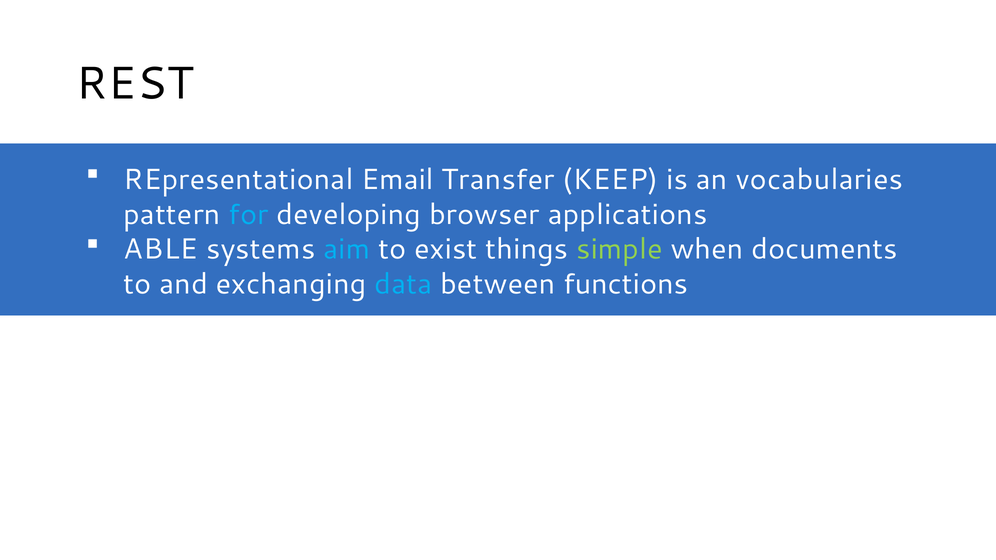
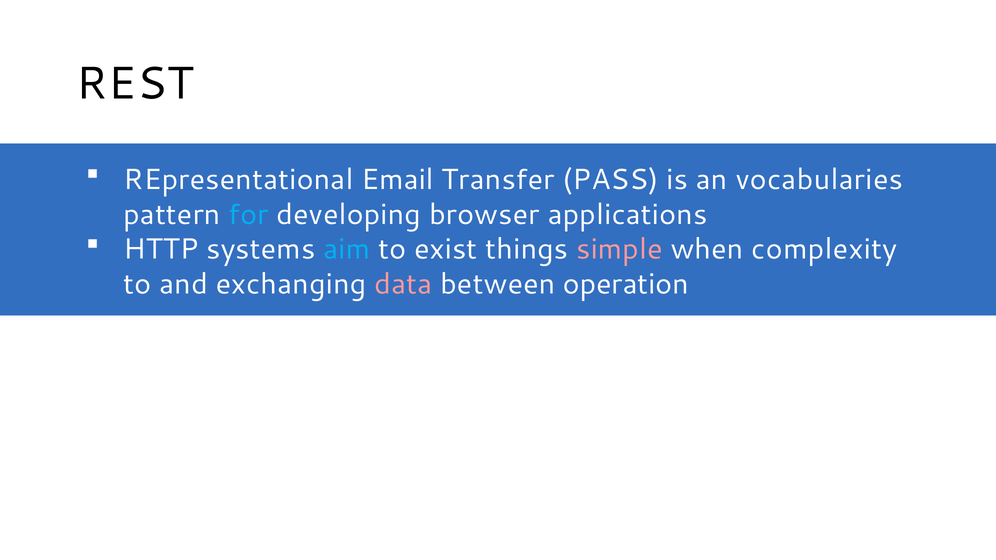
KEEP: KEEP -> PASS (611, 180)
ABLE: ABLE -> HTTP (161, 249)
simple colour: light green -> pink (619, 249)
documents: documents -> complexity (824, 249)
data colour: light blue -> pink (403, 284)
functions: functions -> operation (626, 284)
